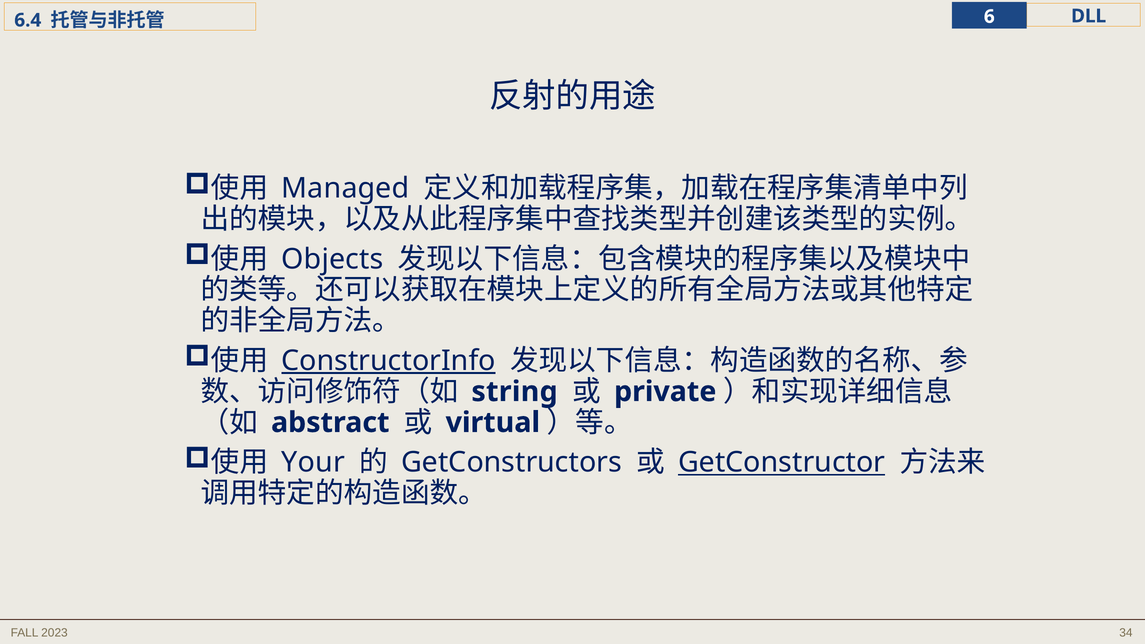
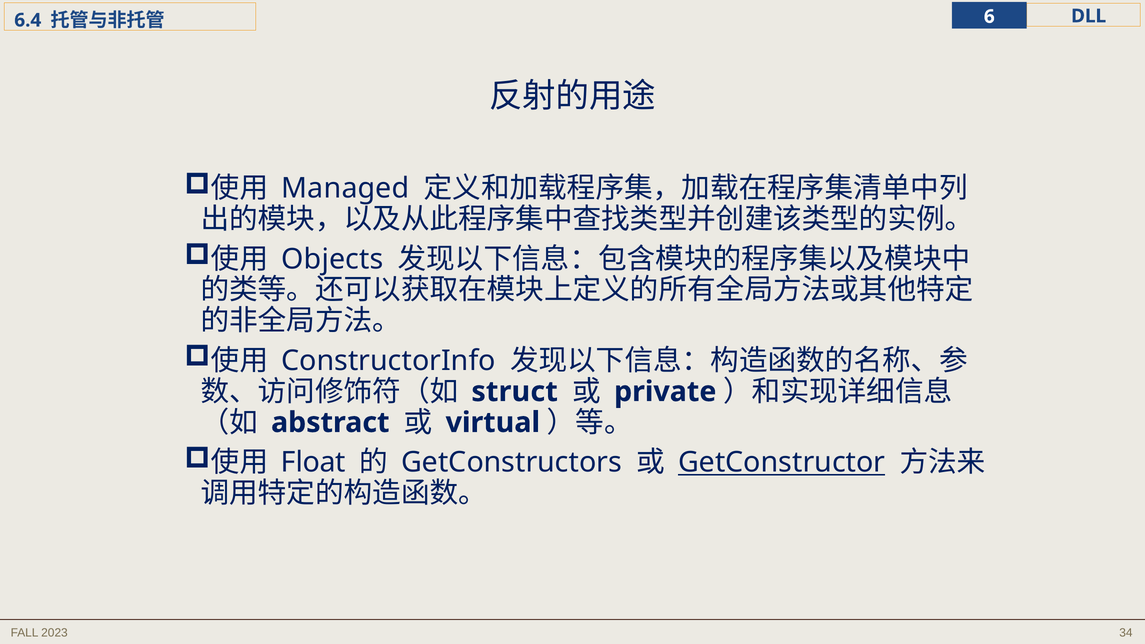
ConstructorInfo underline: present -> none (389, 361)
string: string -> struct (515, 392)
Your: Your -> Float (313, 462)
